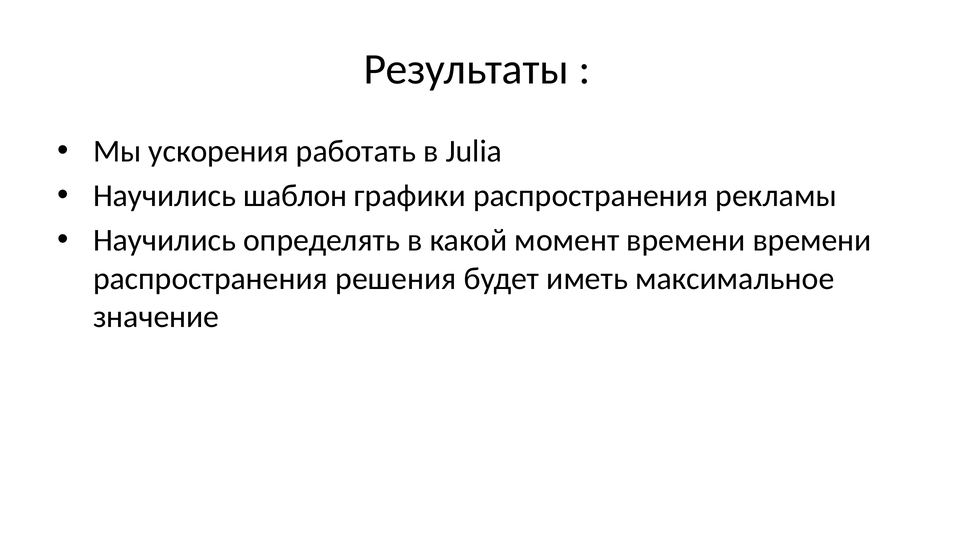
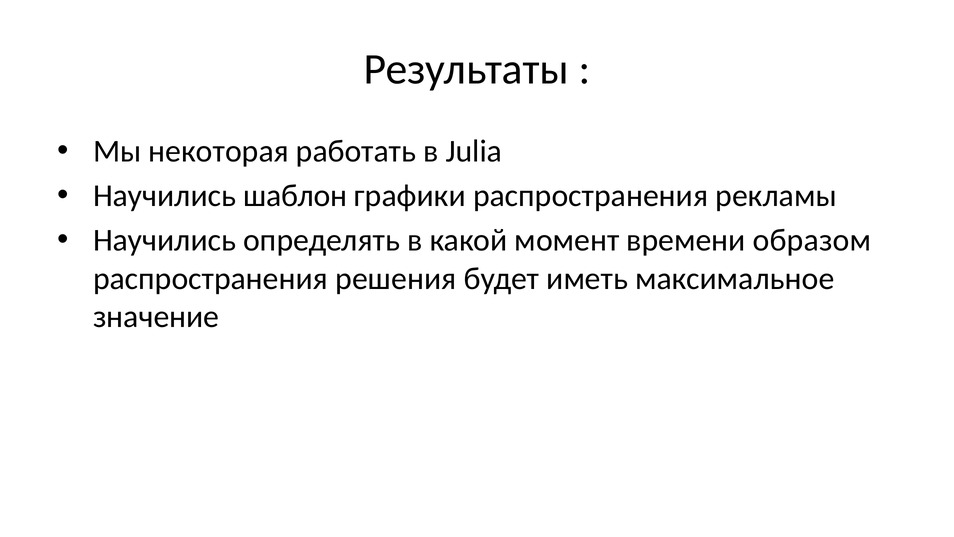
ускорения: ускорения -> некоторая (219, 151)
времени времени: времени -> образом (812, 240)
